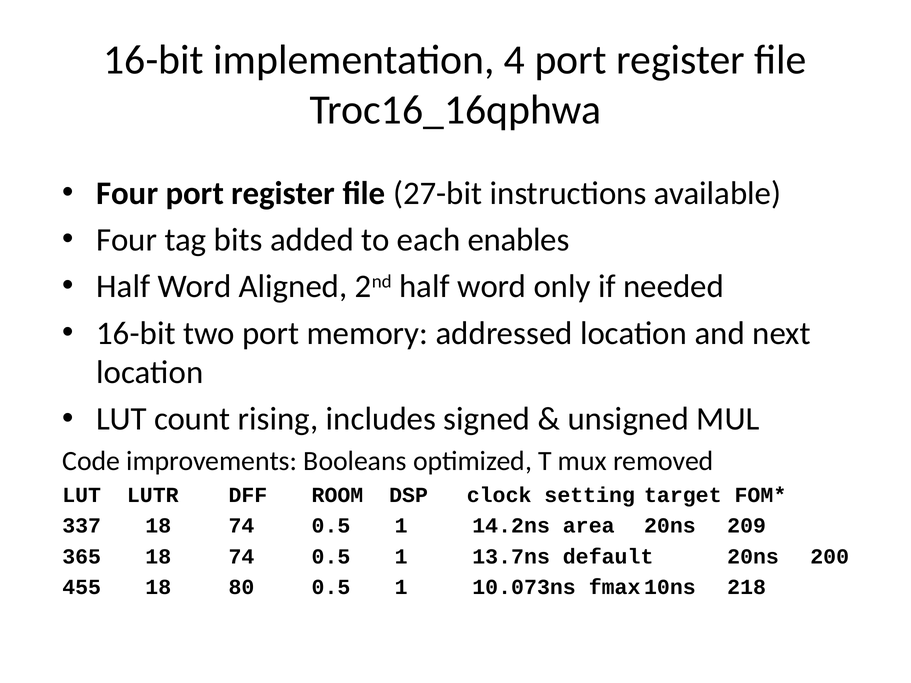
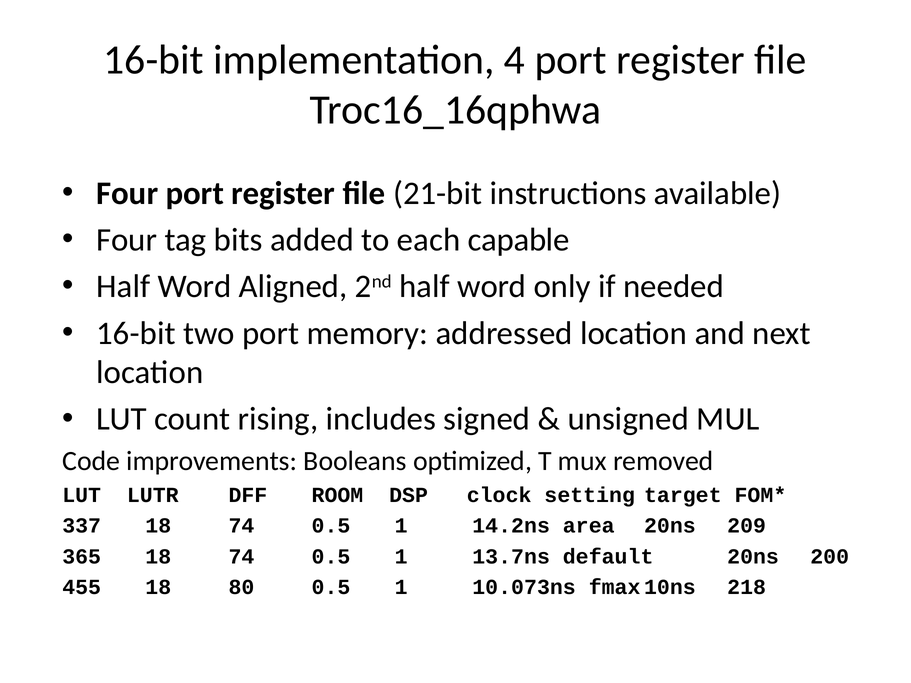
27-bit: 27-bit -> 21-bit (438, 194)
enables: enables -> capable (519, 240)
